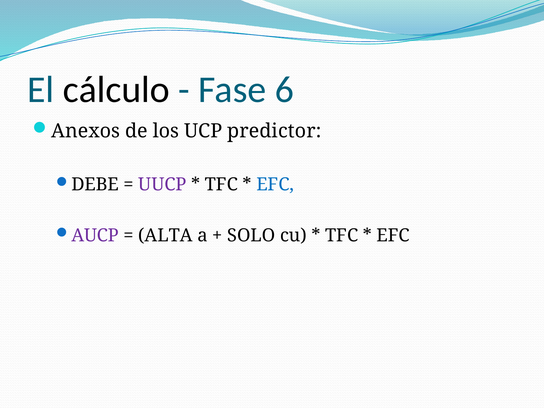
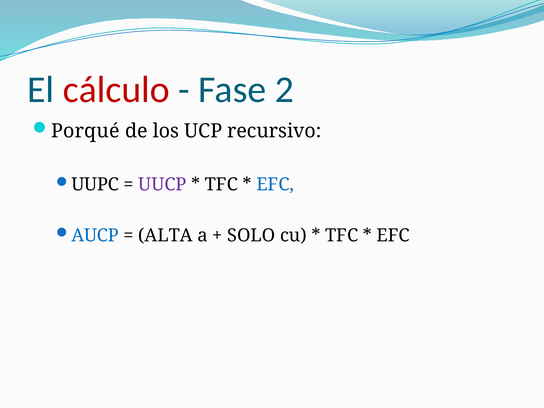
cálculo colour: black -> red (116, 90)
6: 6 -> 2 (284, 90)
Anexos: Anexos -> Porqué (85, 131)
predictor: predictor -> recursivo (274, 131)
DEBE: DEBE -> UUPC (95, 185)
AUCP colour: purple -> blue (95, 235)
